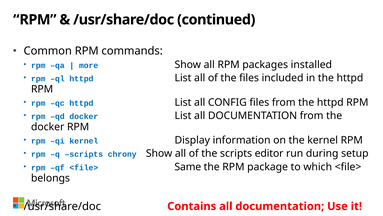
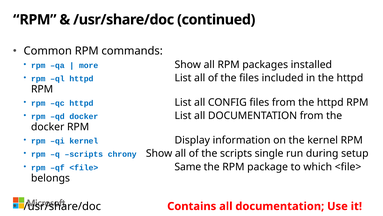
editor: editor -> single (269, 153)
